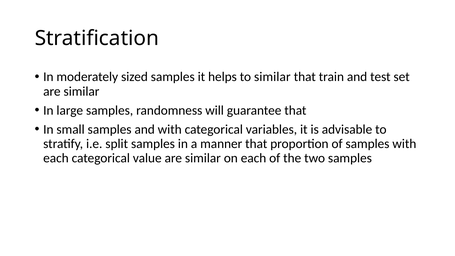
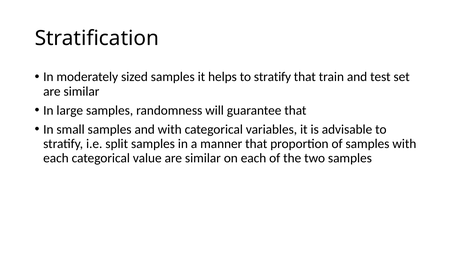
helps to similar: similar -> stratify (272, 77)
